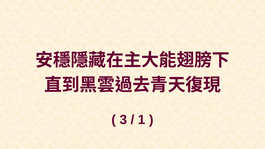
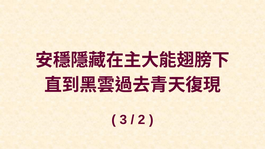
1: 1 -> 2 (142, 120)
